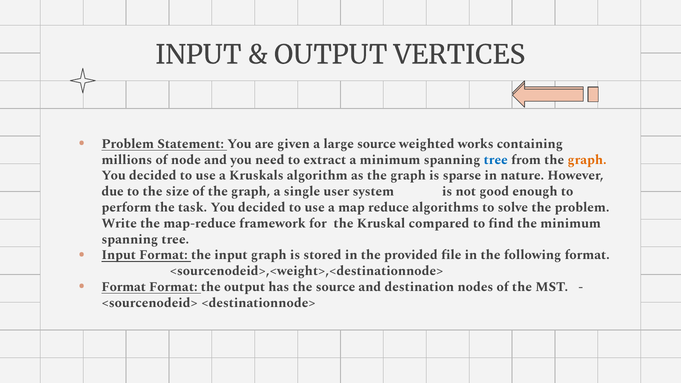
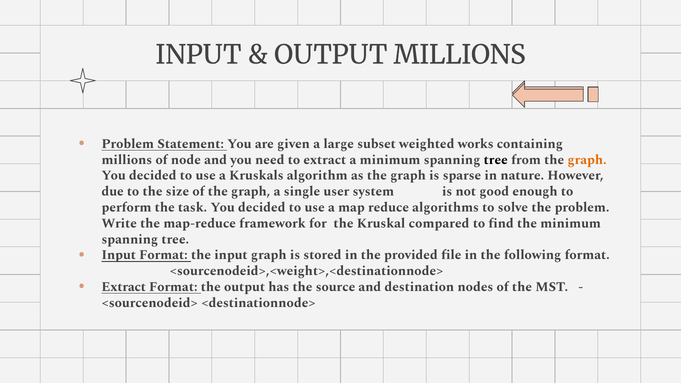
OUTPUT VERTICES: VERTICES -> MILLIONS (460, 55)
large source: source -> subset (377, 144)
tree colour: blue -> black (496, 160)
Format: Format -> Extract (124, 287)
